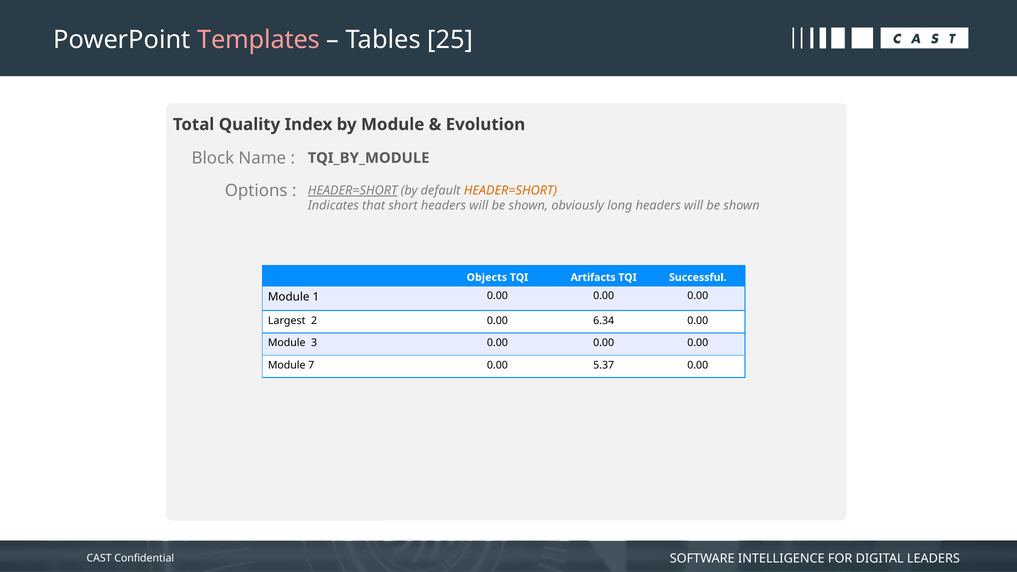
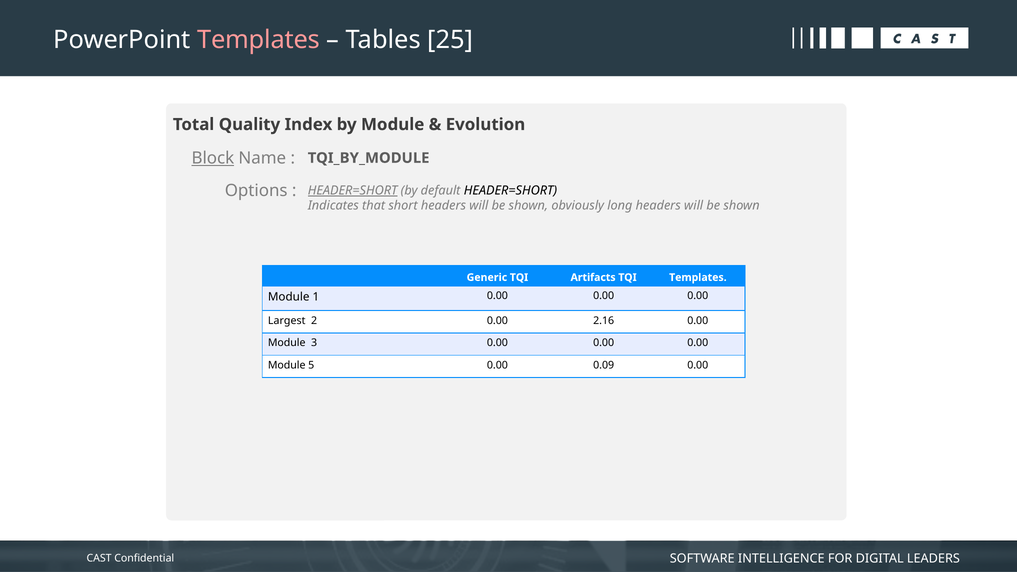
Block underline: none -> present (213, 158)
HEADER=SHORT colour: orange -> black (510, 190)
Objects: Objects -> Generic (487, 277)
TQI Successful: Successful -> Templates (698, 277)
6.34: 6.34 -> 2.16 (604, 321)
7: 7 -> 5 (311, 365)
5.37: 5.37 -> 0.09 (604, 365)
